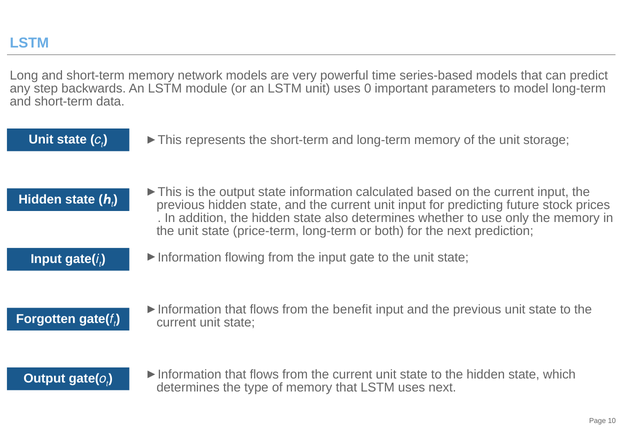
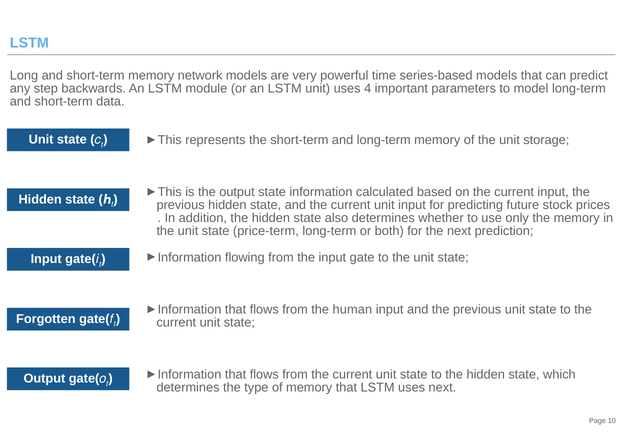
0: 0 -> 4 (368, 89)
benefit: benefit -> human (352, 309)
